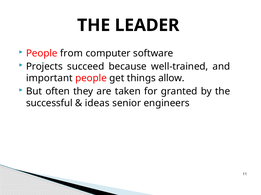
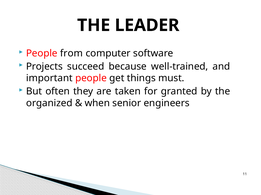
allow: allow -> must (171, 78)
successful: successful -> organized (49, 103)
ideas: ideas -> when (97, 103)
